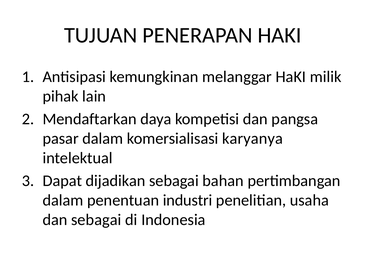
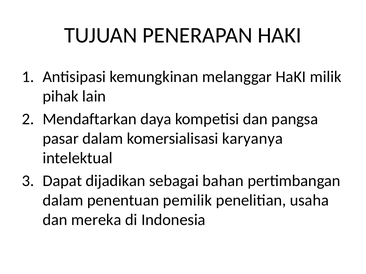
industri: industri -> pemilik (187, 201)
dan sebagai: sebagai -> mereka (96, 220)
